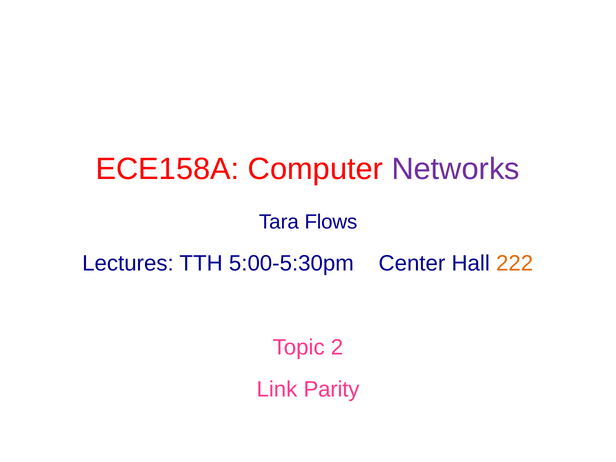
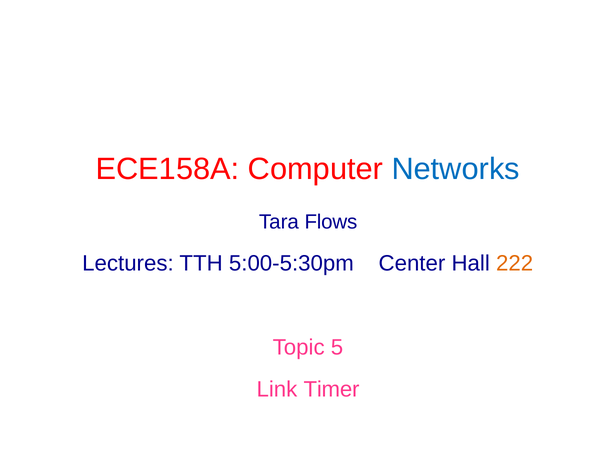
Networks colour: purple -> blue (456, 169)
2: 2 -> 5 (337, 348)
Parity: Parity -> Timer (332, 390)
